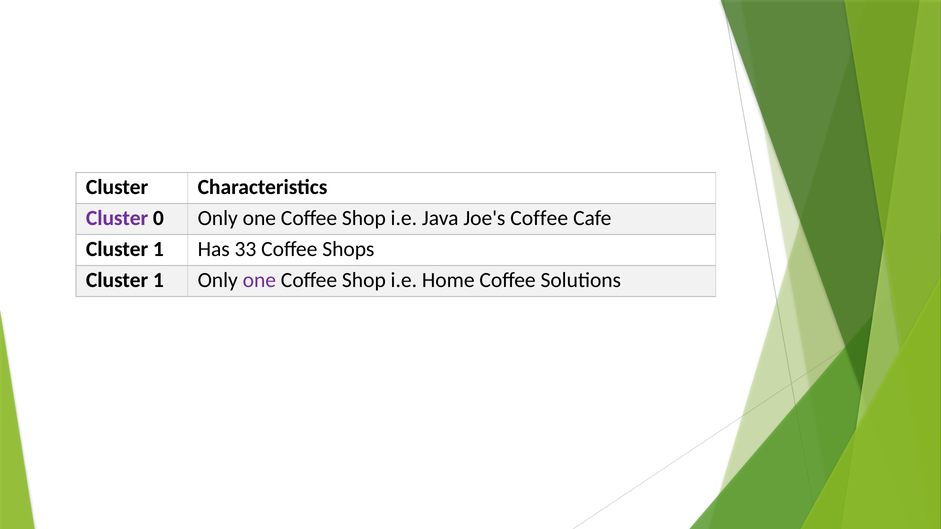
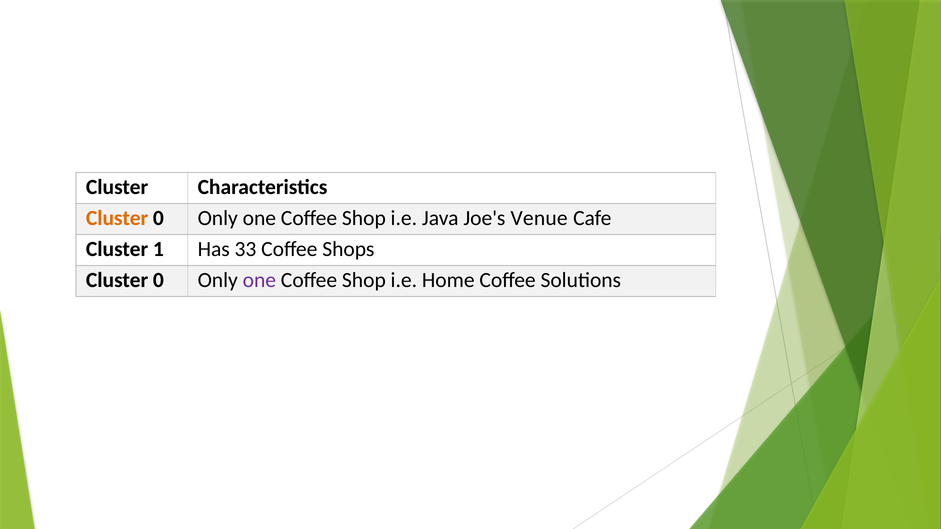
Cluster colour: purple -> orange (117, 218)
Joe's Coffee: Coffee -> Venue (539, 218)
1: 1 -> 0 (158, 280)
